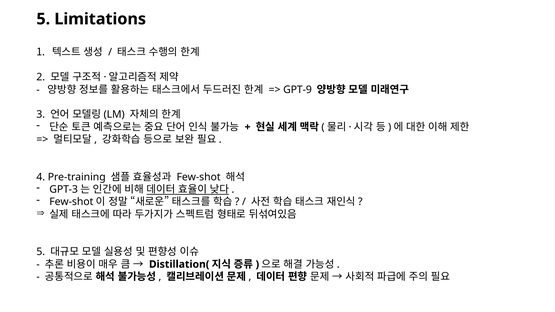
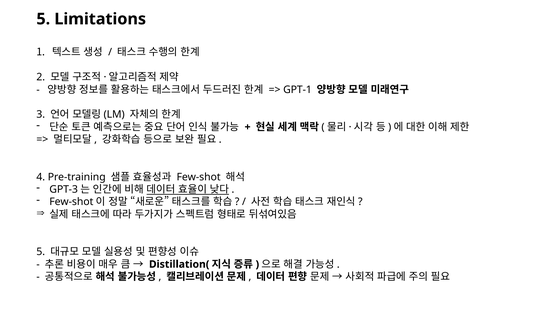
GPT-9: GPT-9 -> GPT-1 (298, 90)
